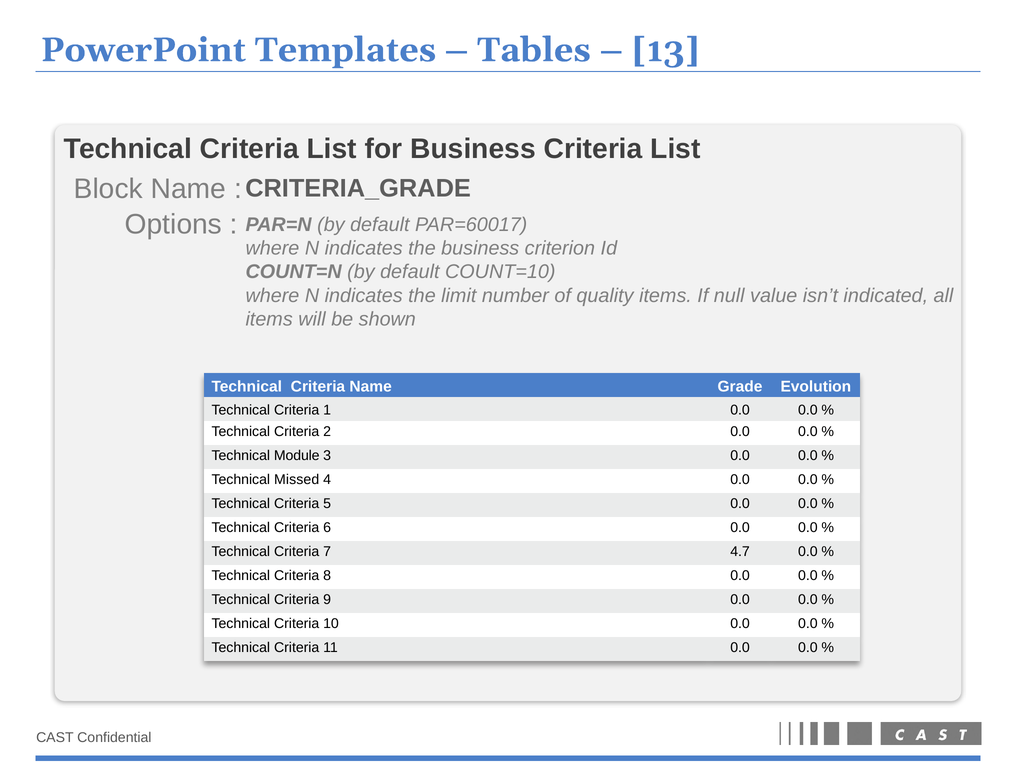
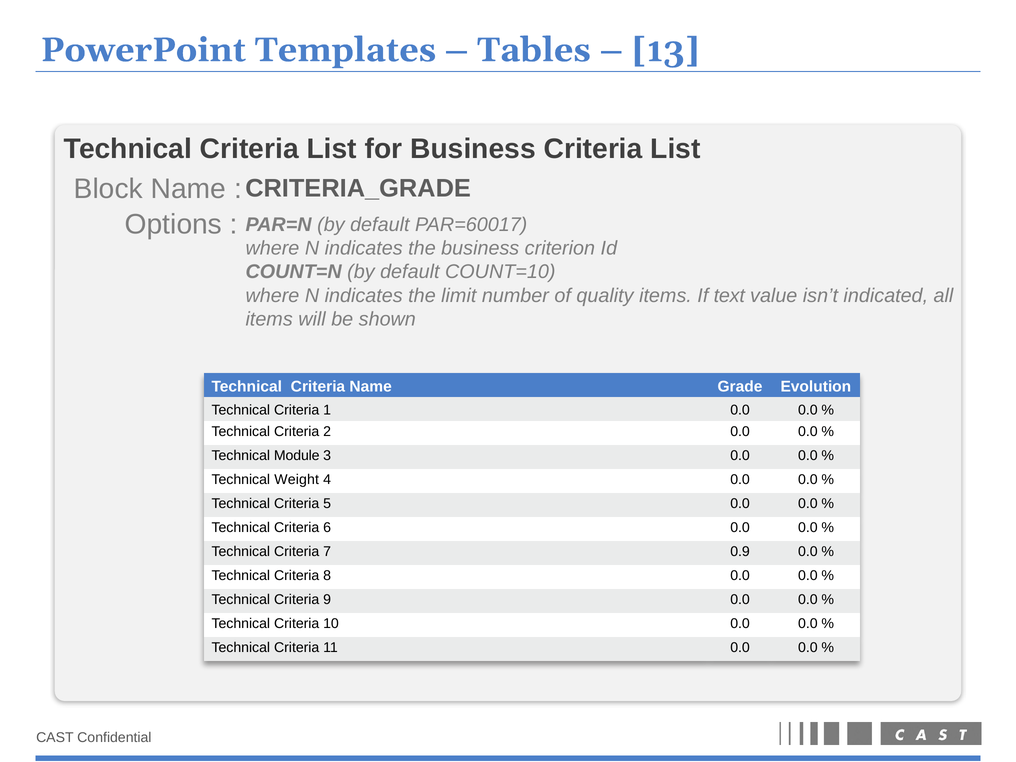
null: null -> text (729, 296)
Missed: Missed -> Weight (297, 479)
4.7: 4.7 -> 0.9 (740, 551)
